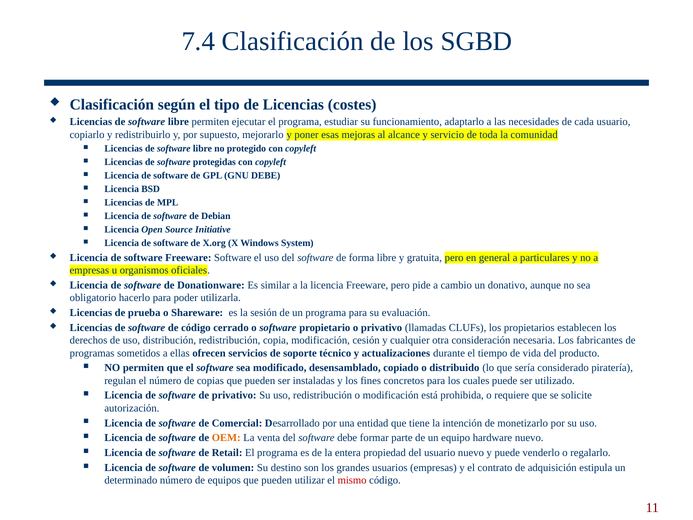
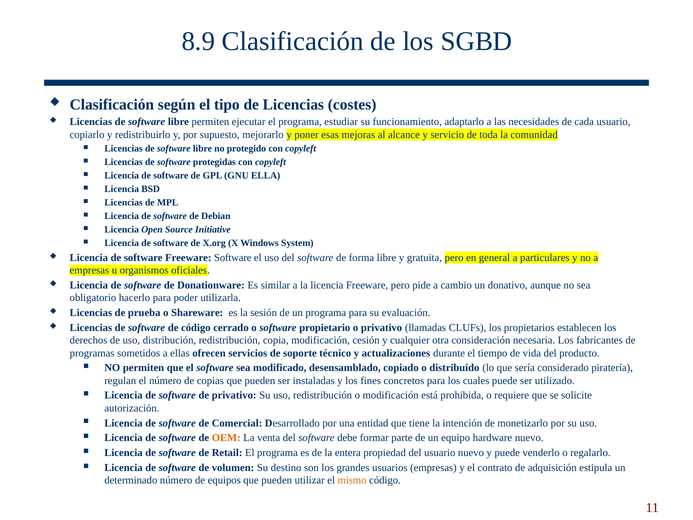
7.4: 7.4 -> 8.9 (198, 41)
GNU DEBE: DEBE -> ELLA (266, 176)
mismo colour: red -> orange (352, 480)
